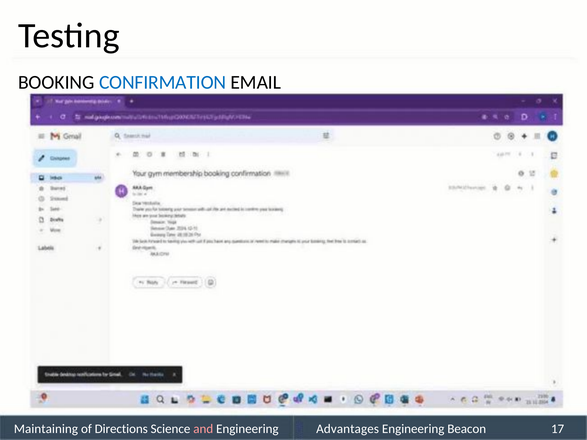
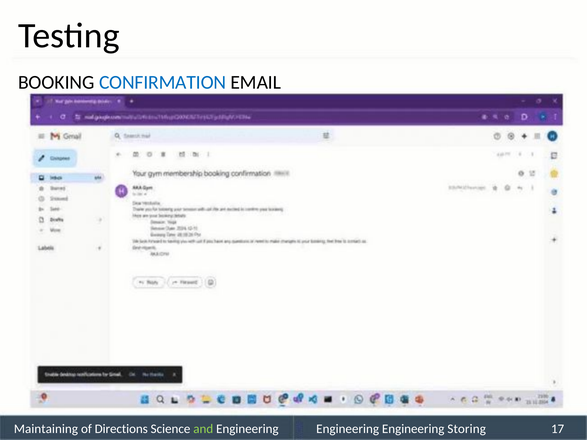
and colour: pink -> light green (203, 429)
Advantages: Advantages -> Engineering (348, 429)
Beacon: Beacon -> Storing (467, 429)
